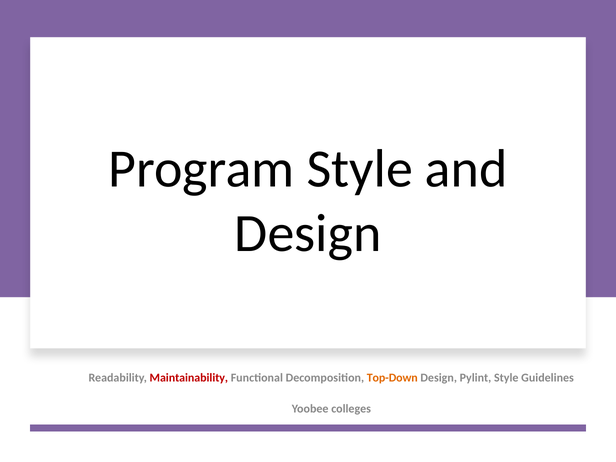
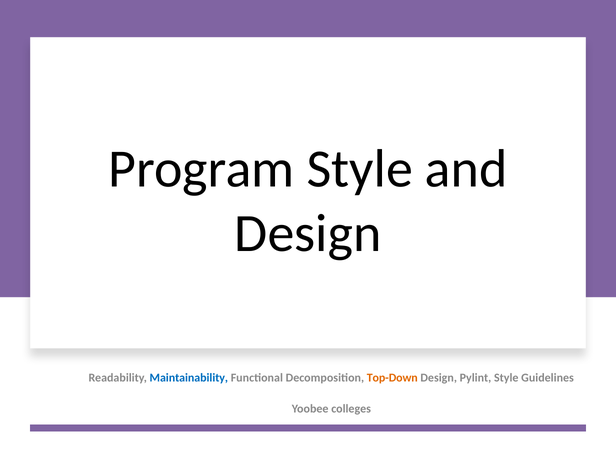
Maintainability colour: red -> blue (189, 378)
